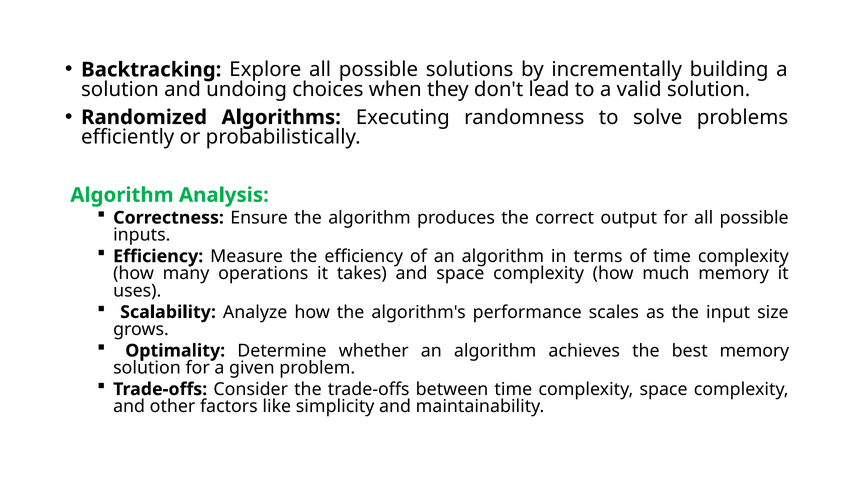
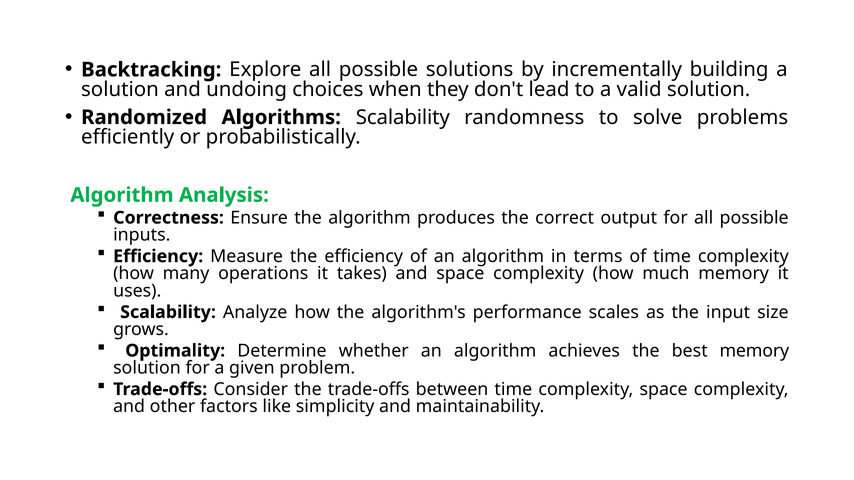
Algorithms Executing: Executing -> Scalability (403, 117)
